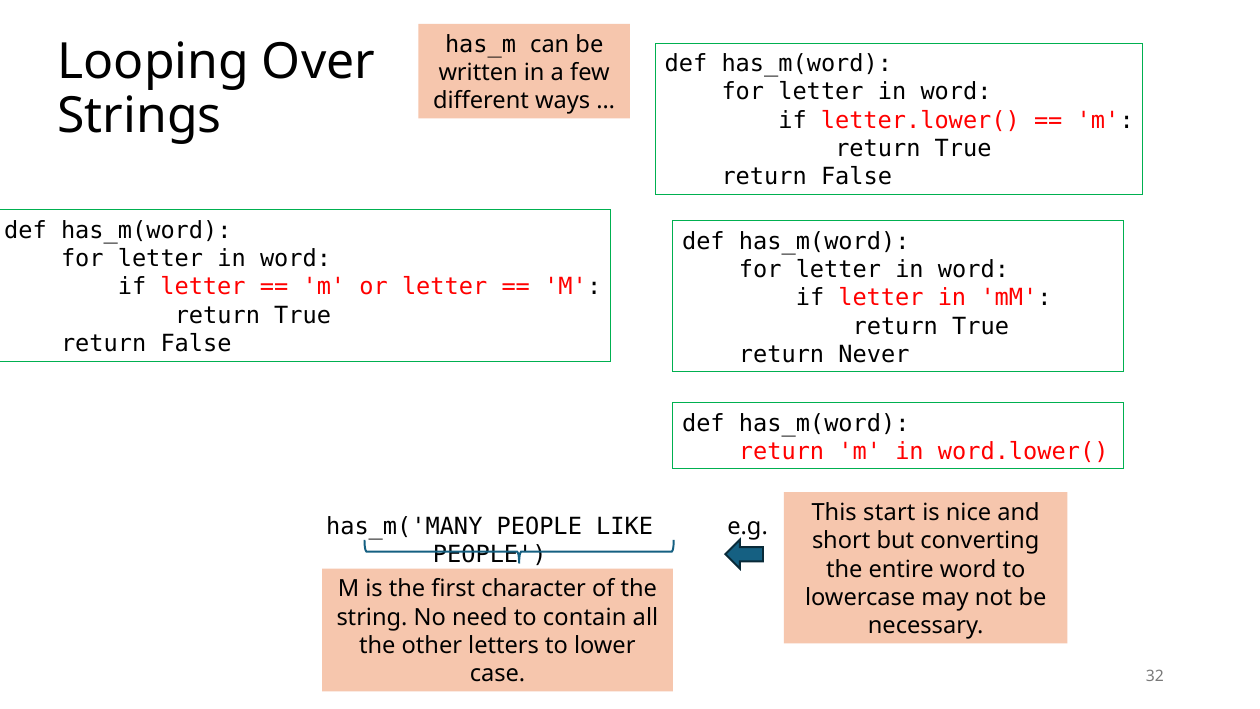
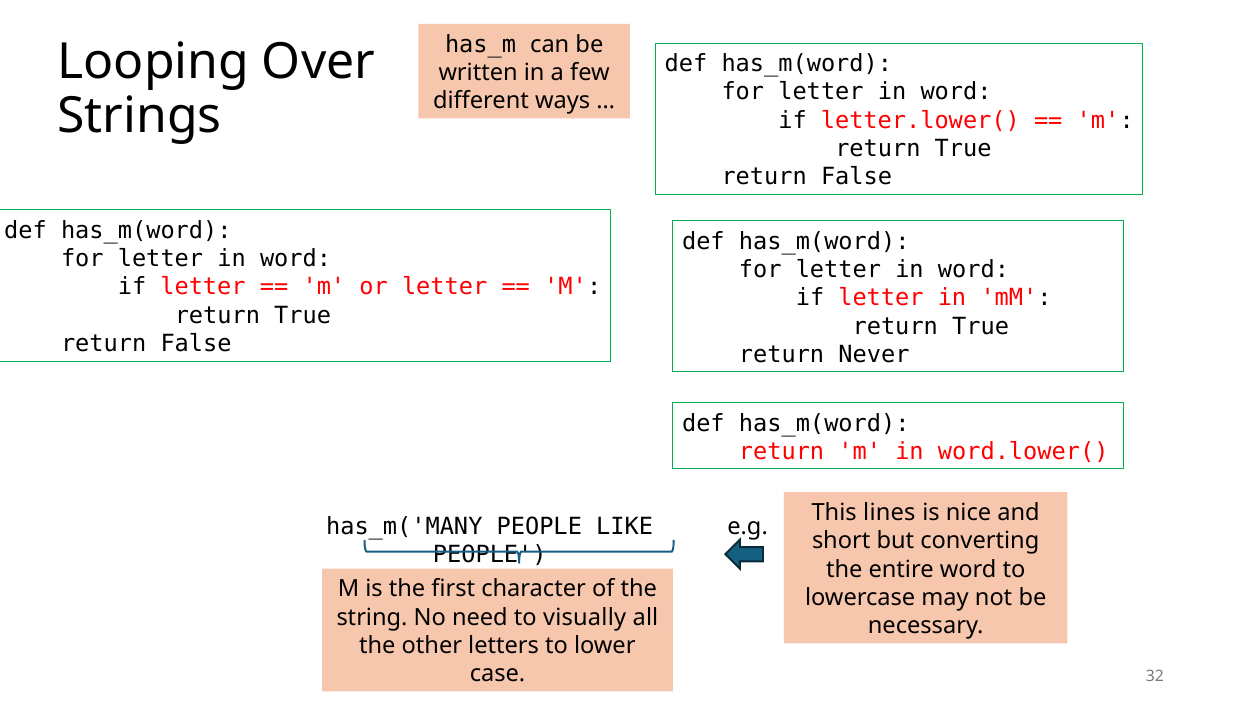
start: start -> lines (889, 513)
contain: contain -> visually (585, 617)
